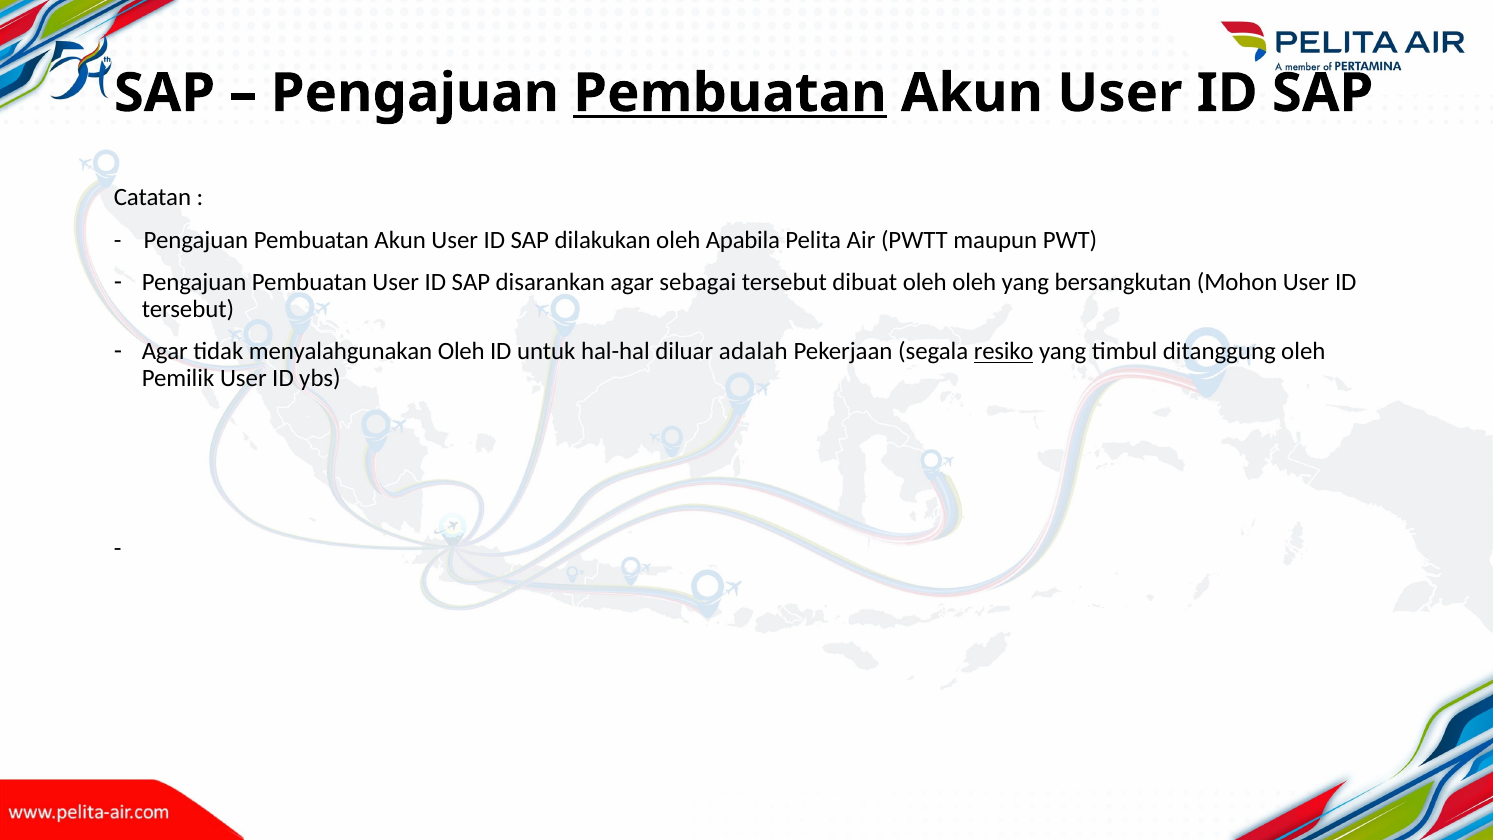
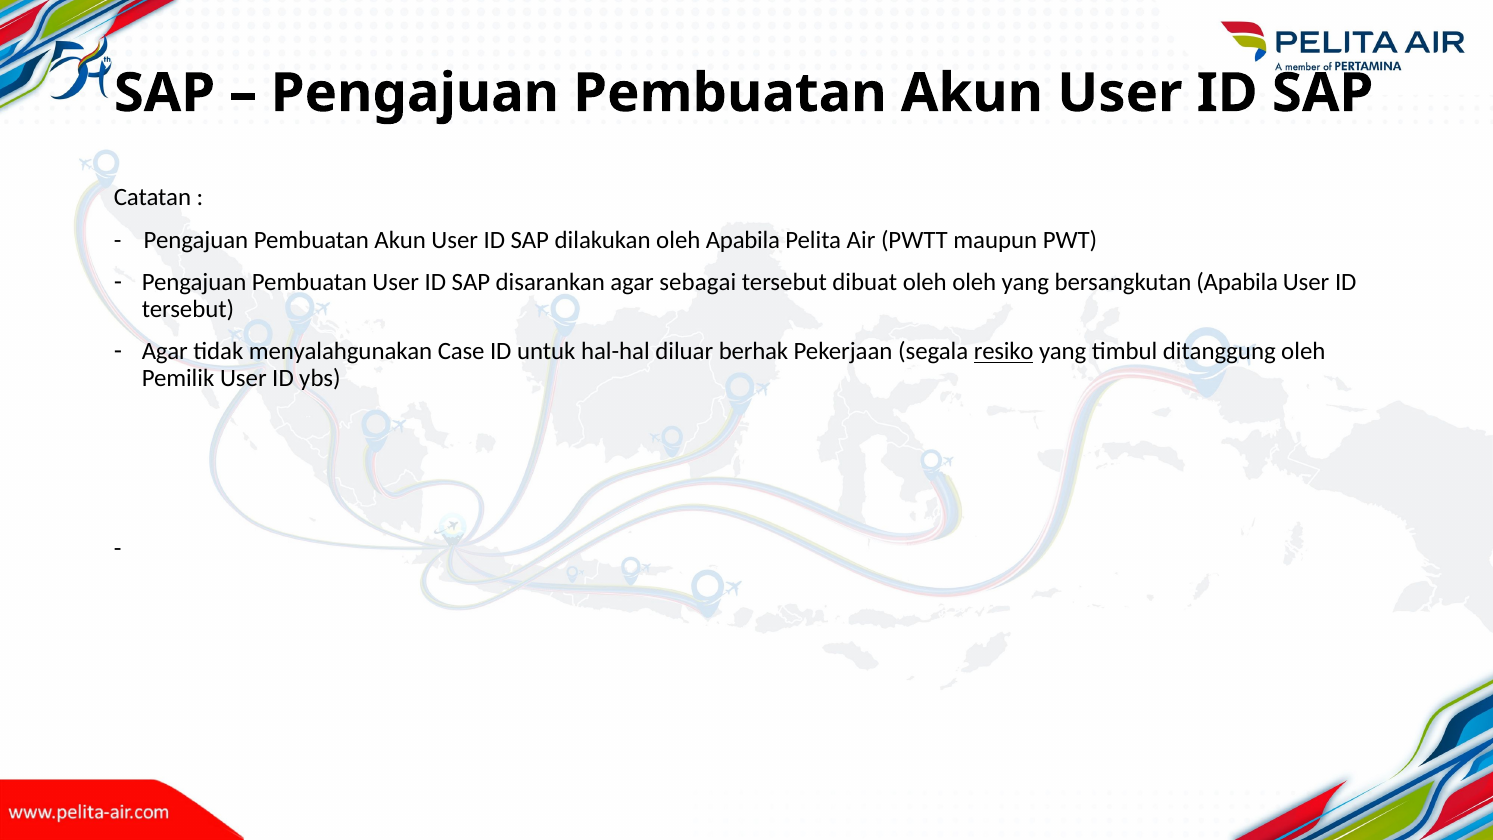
Pembuatan underline: present -> none (730, 93)
bersangkutan Mohon: Mohon -> Apabila (1237, 282)
menyalahgunakan Oleh: Oleh -> Case (461, 352)
adalah: adalah -> berhak (754, 352)
